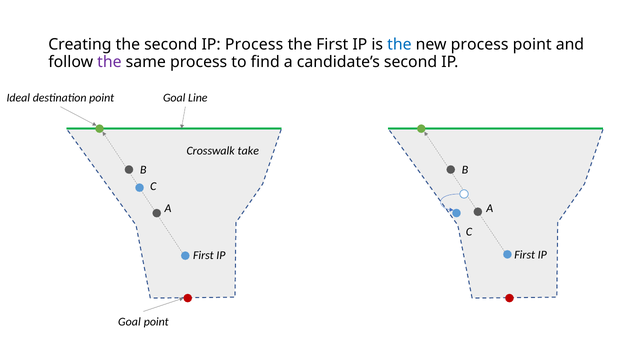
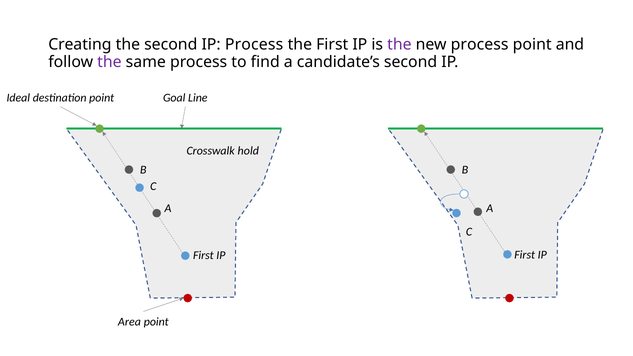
the colour: blue -> purple (399, 45)
take: take -> hold (248, 151)
Goal: Goal -> Area (129, 322)
